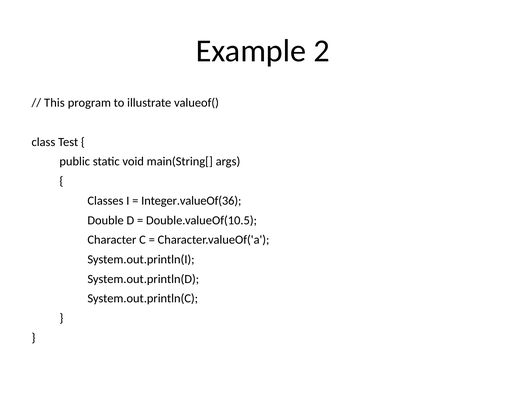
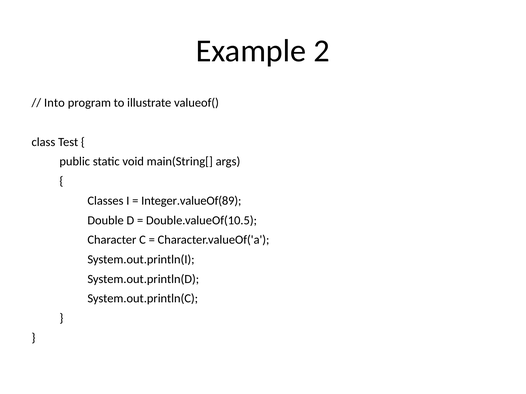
This: This -> Into (54, 103)
Integer.valueOf(36: Integer.valueOf(36 -> Integer.valueOf(89 (191, 201)
